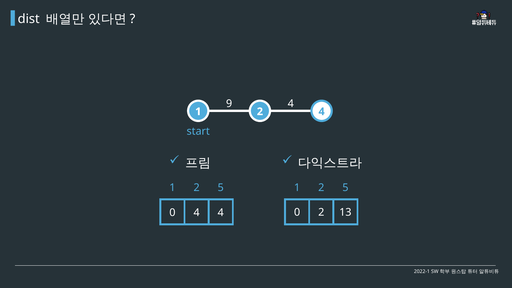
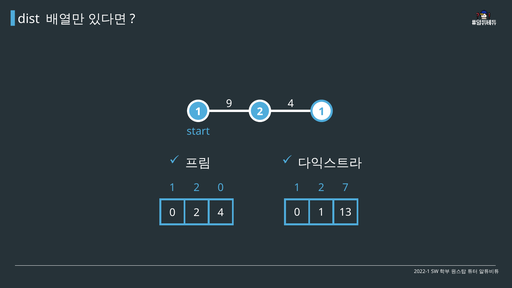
2 4: 4 -> 1 (322, 112)
5: 5 -> 7 (345, 188)
5: 5 -> 0 (221, 188)
0 2: 2 -> 1 (321, 212)
0 4: 4 -> 2 (197, 213)
